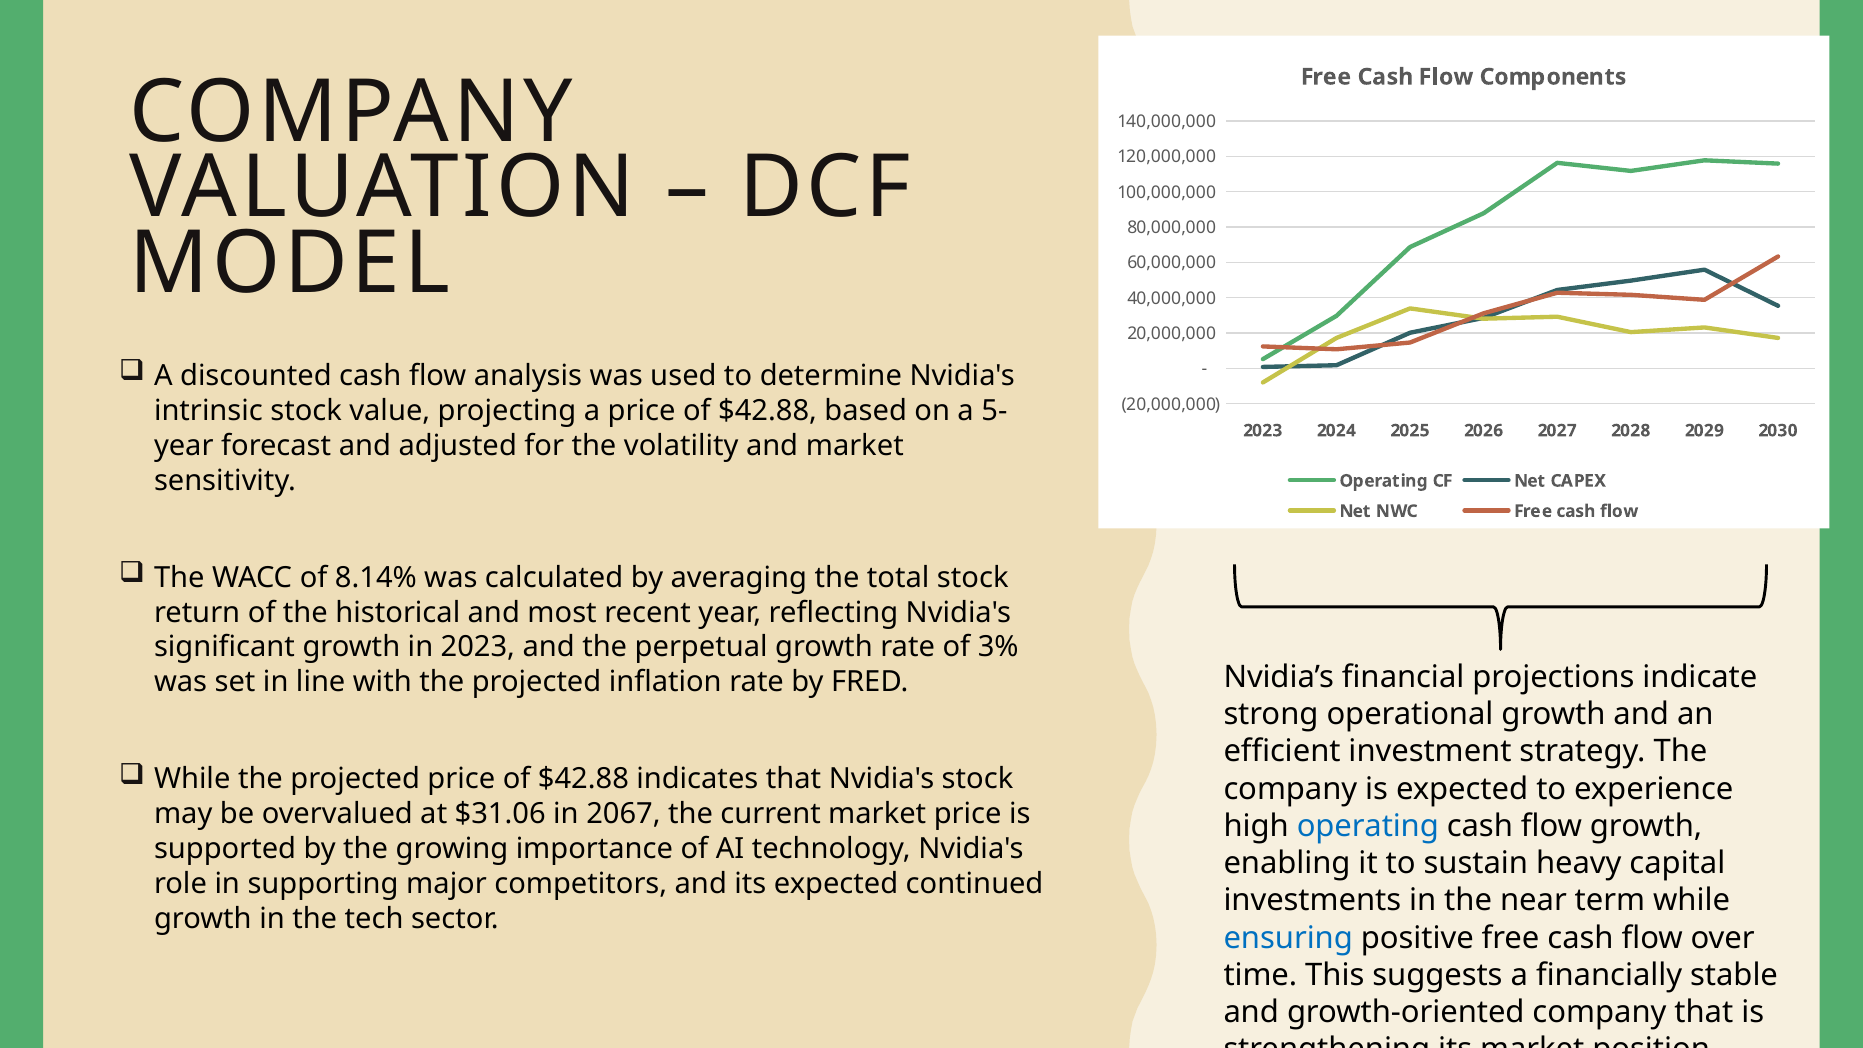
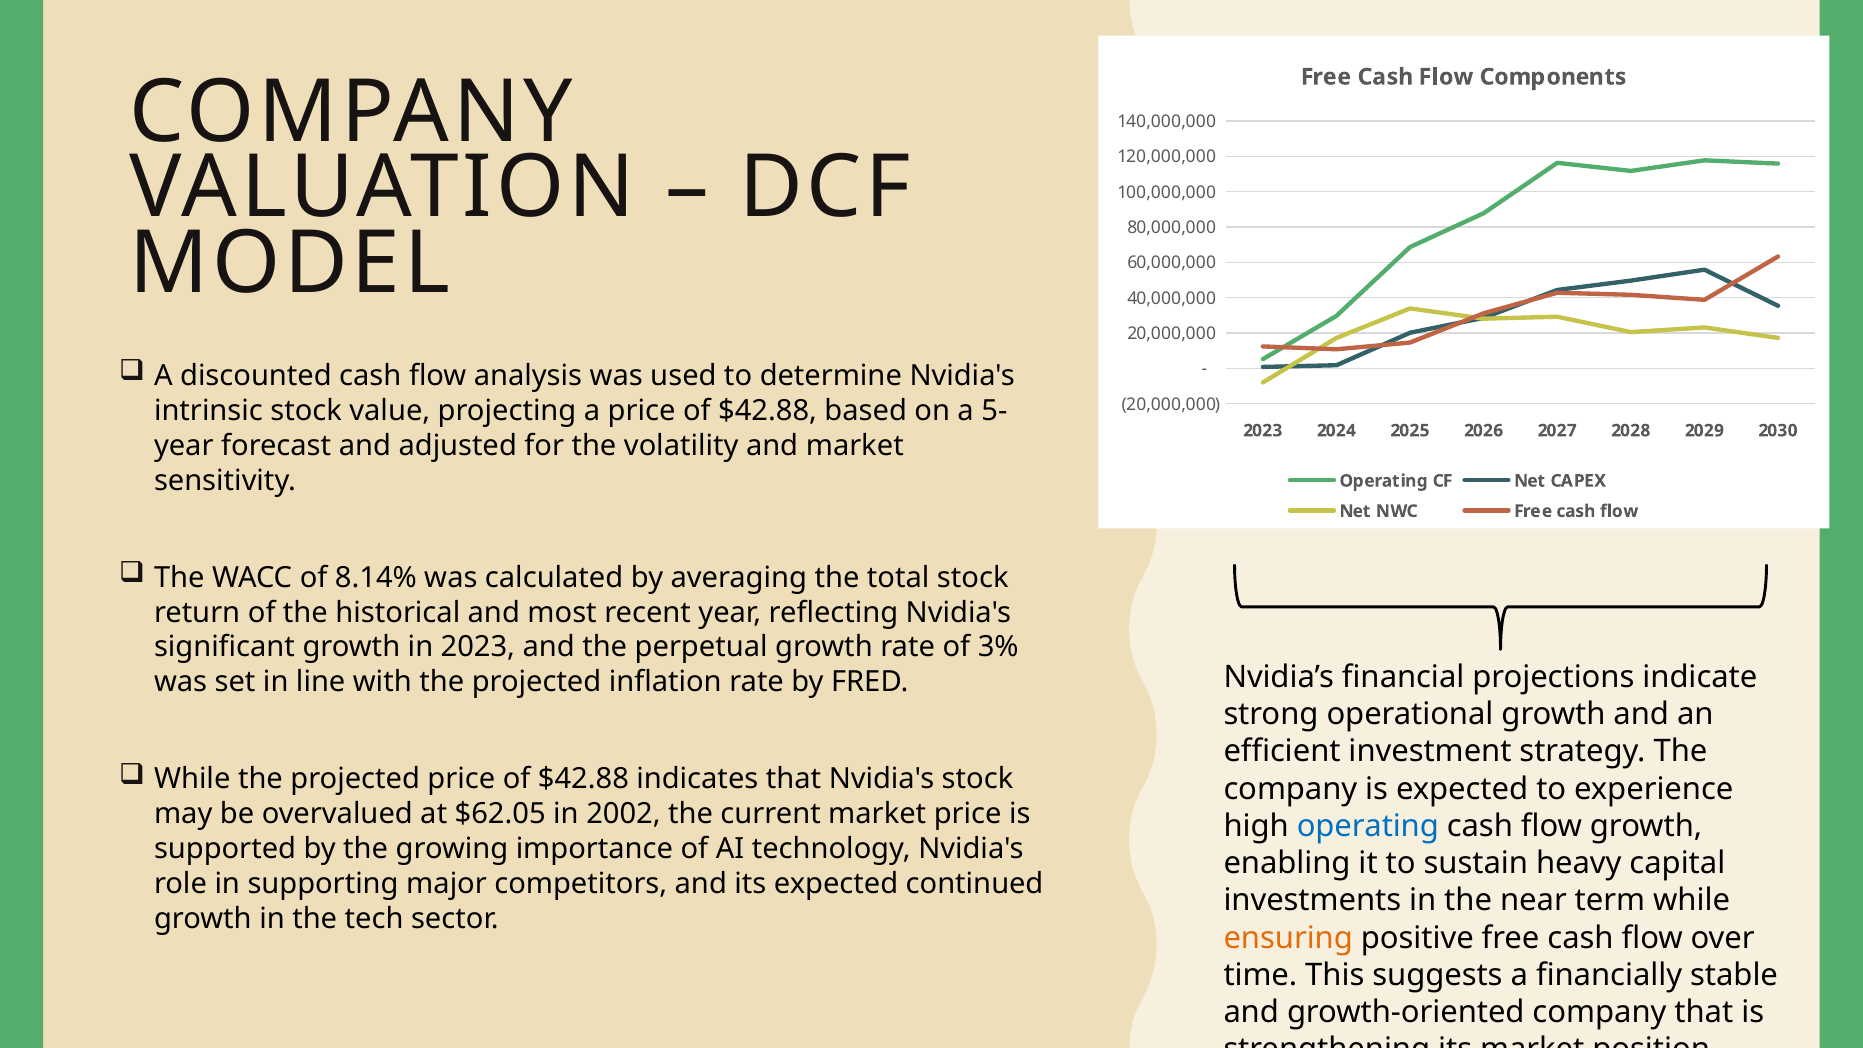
$31.06: $31.06 -> $62.05 (500, 814)
2067: 2067 -> 2002 (623, 814)
ensuring colour: blue -> orange (1288, 938)
